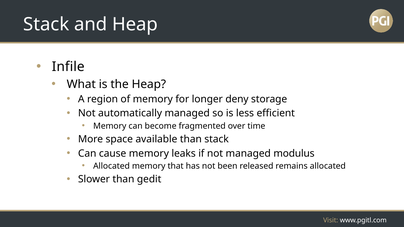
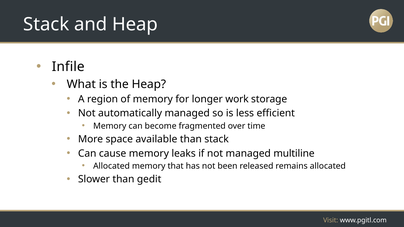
deny: deny -> work (237, 99)
modulus: modulus -> multiline (294, 154)
